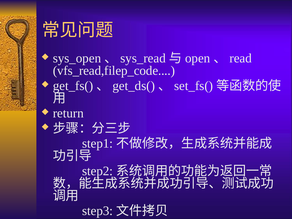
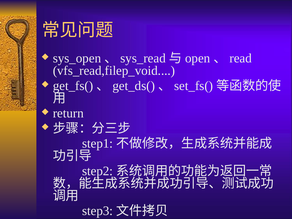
vfs_read,filep_code: vfs_read,filep_code -> vfs_read,filep_void (114, 71)
